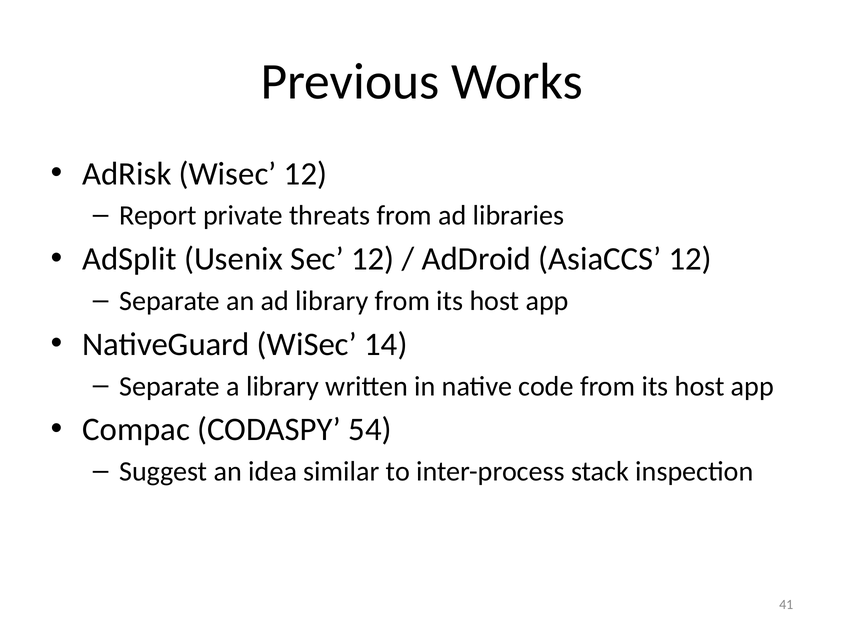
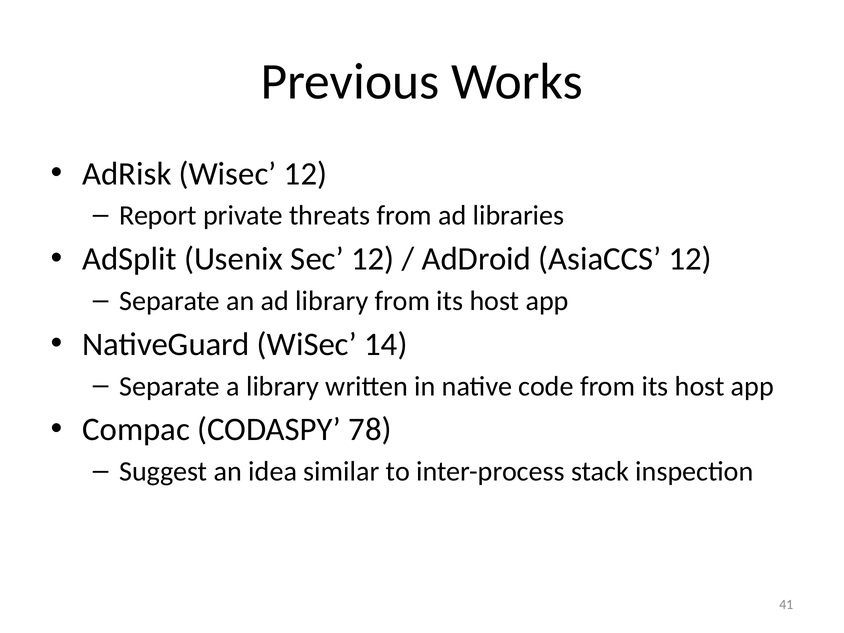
54: 54 -> 78 (370, 430)
